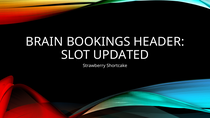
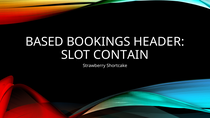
BRAIN: BRAIN -> BASED (44, 42)
UPDATED: UPDATED -> CONTAIN (121, 55)
